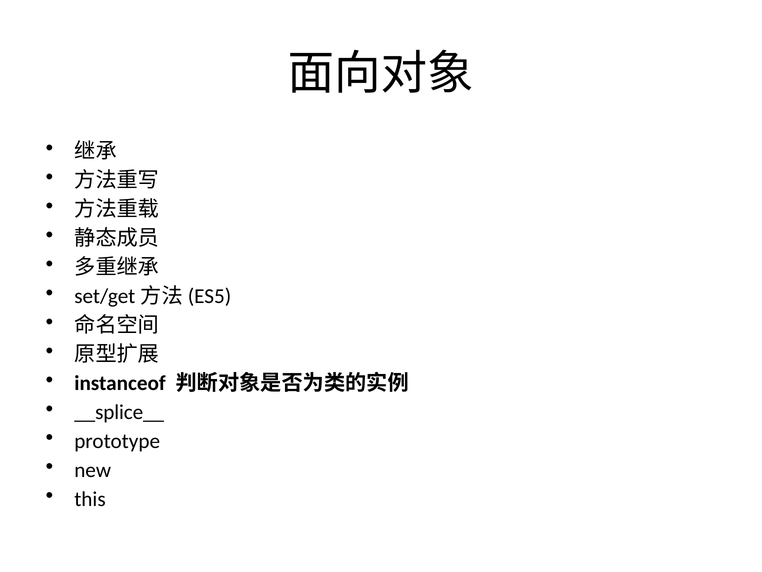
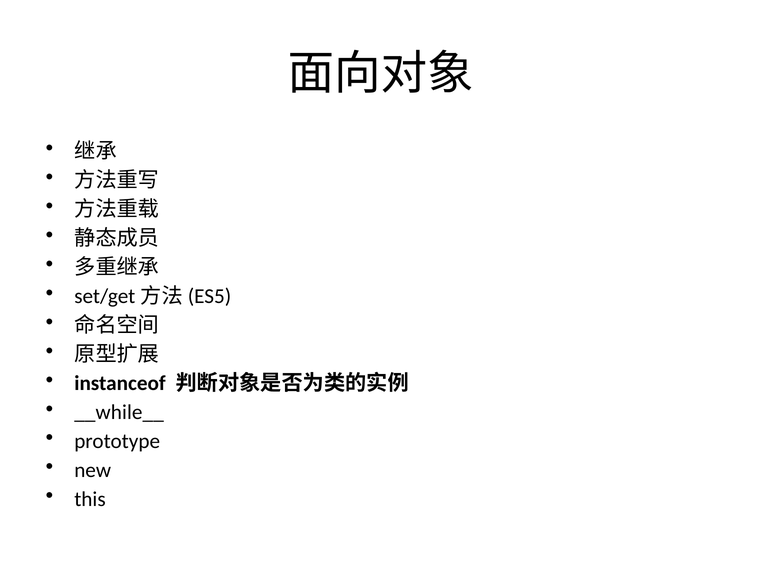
__splice__: __splice__ -> __while__ (119, 412)
